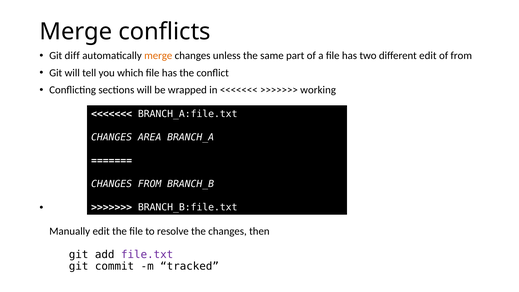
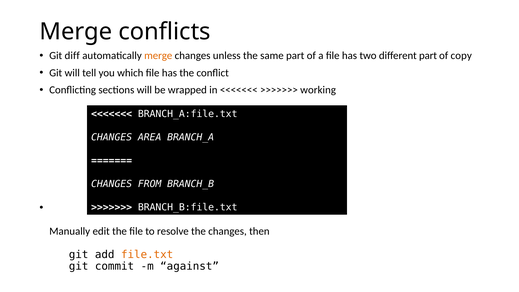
different edit: edit -> part (428, 56)
of from: from -> copy (461, 56)
file.txt colour: purple -> orange (147, 254)
tracked: tracked -> against (190, 266)
